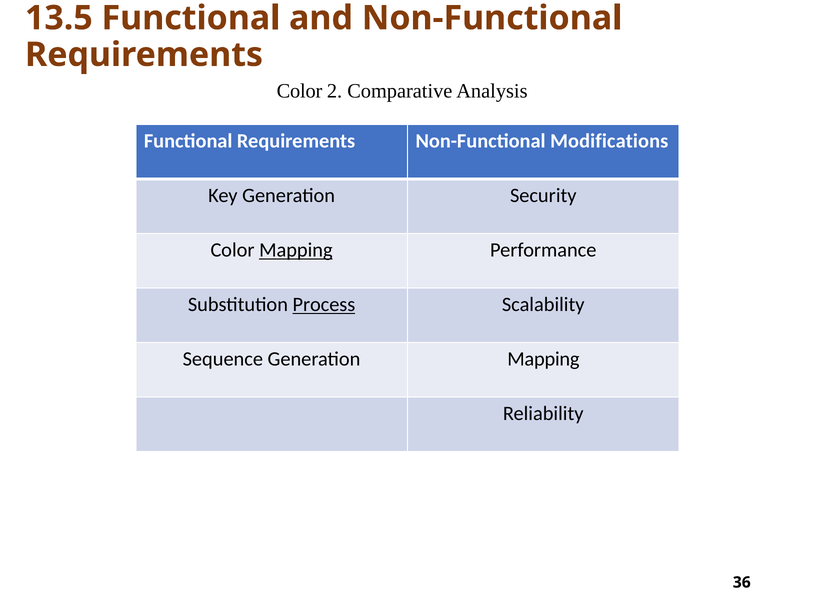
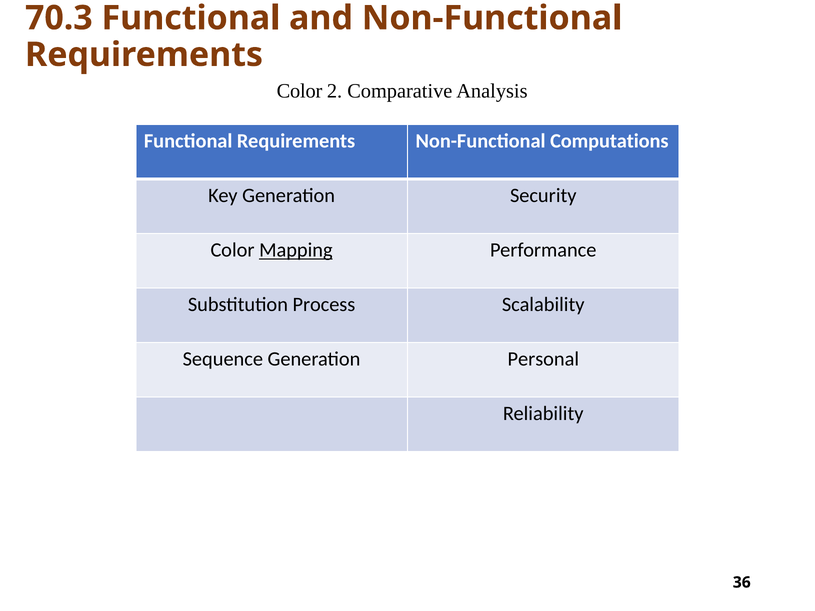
13.5: 13.5 -> 70.3 (59, 18)
Modifications: Modifications -> Computations (609, 141)
Process underline: present -> none (324, 305)
Generation Mapping: Mapping -> Personal (543, 359)
